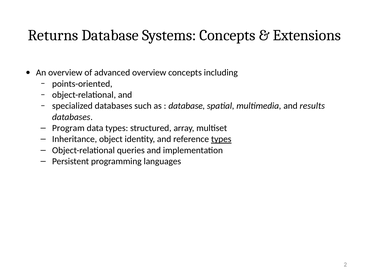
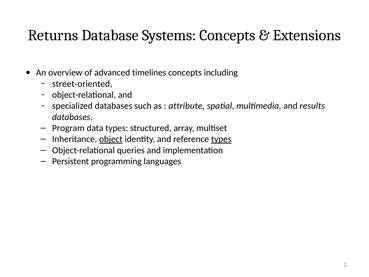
advanced overview: overview -> timelines (149, 73)
points-oriented: points-oriented -> street-oriented (82, 84)
database: database -> attribute (187, 106)
object underline: none -> present (111, 139)
